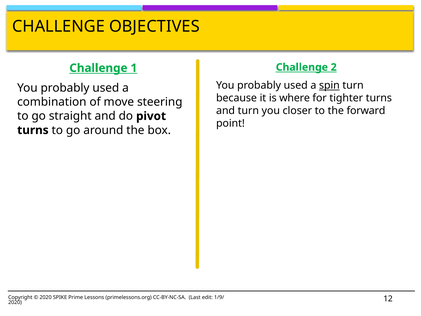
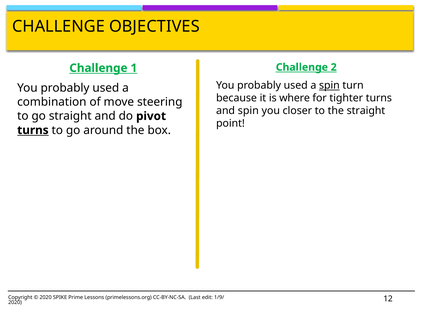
and turn: turn -> spin (248, 111)
the forward: forward -> straight (366, 111)
turns underline: none -> present (33, 130)
